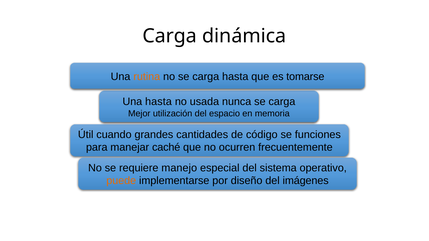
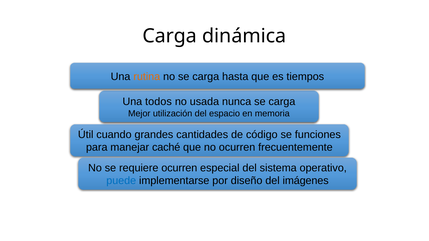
tomarse: tomarse -> tiempos (305, 77)
Una hasta: hasta -> todos (158, 102)
requiere manejo: manejo -> ocurren (179, 168)
puede colour: orange -> blue (121, 181)
